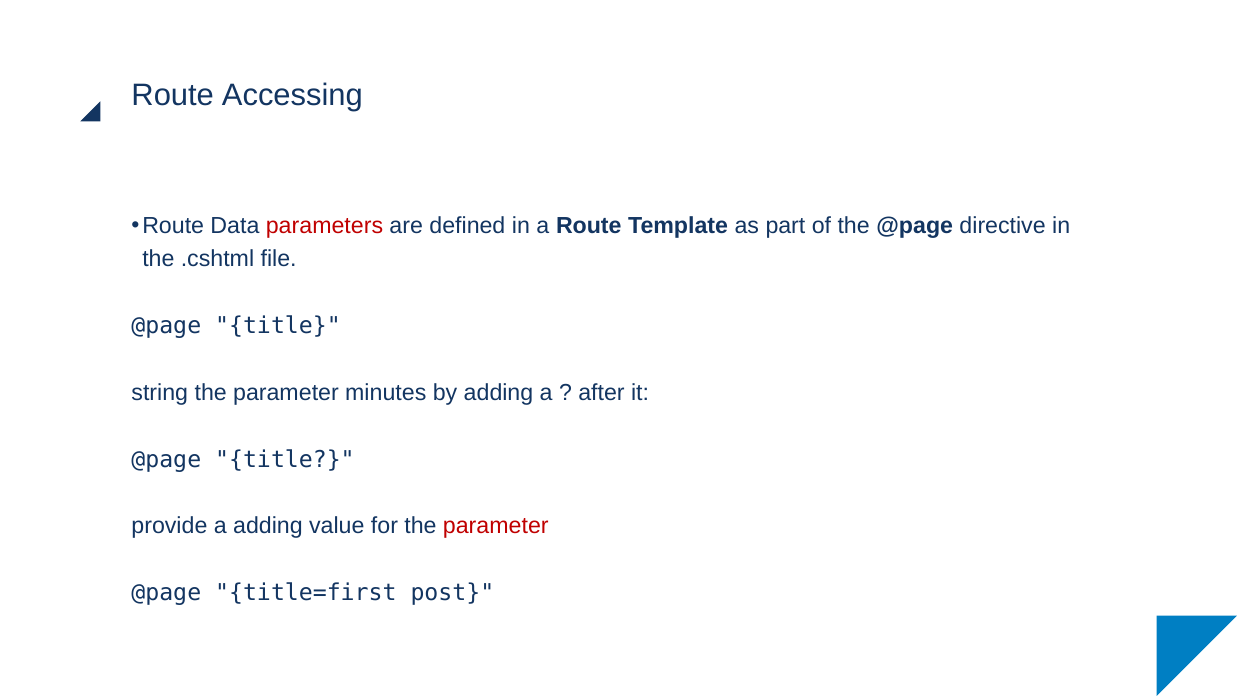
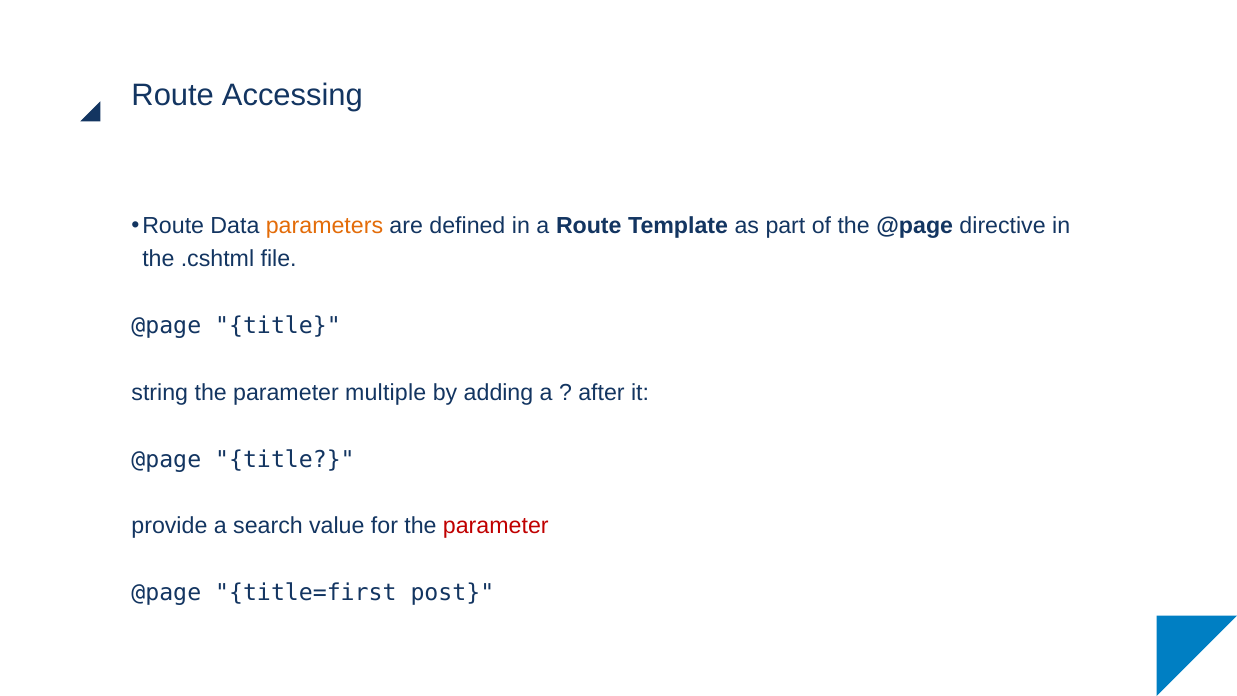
parameters colour: red -> orange (324, 226)
minutes: minutes -> multiple (386, 393)
a adding: adding -> search (268, 526)
